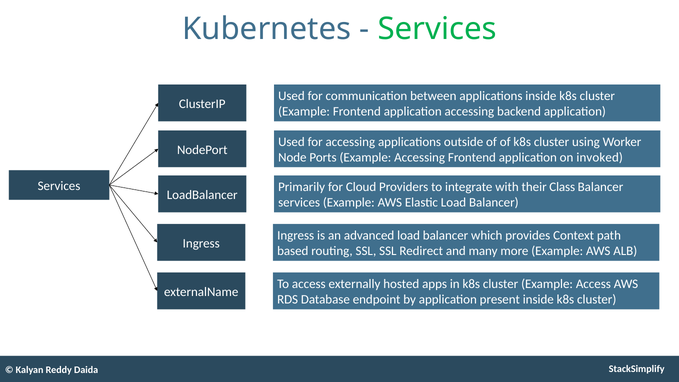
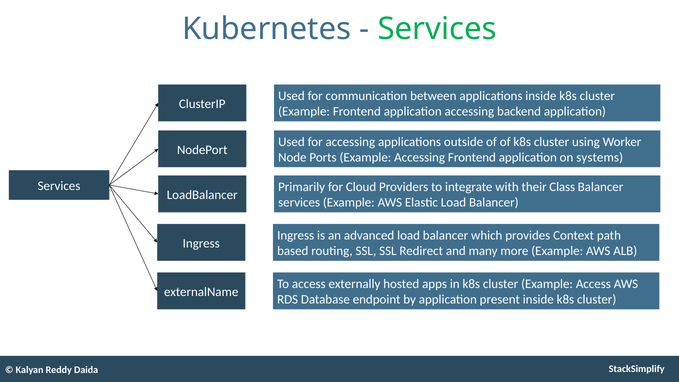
invoked: invoked -> systems (600, 158)
